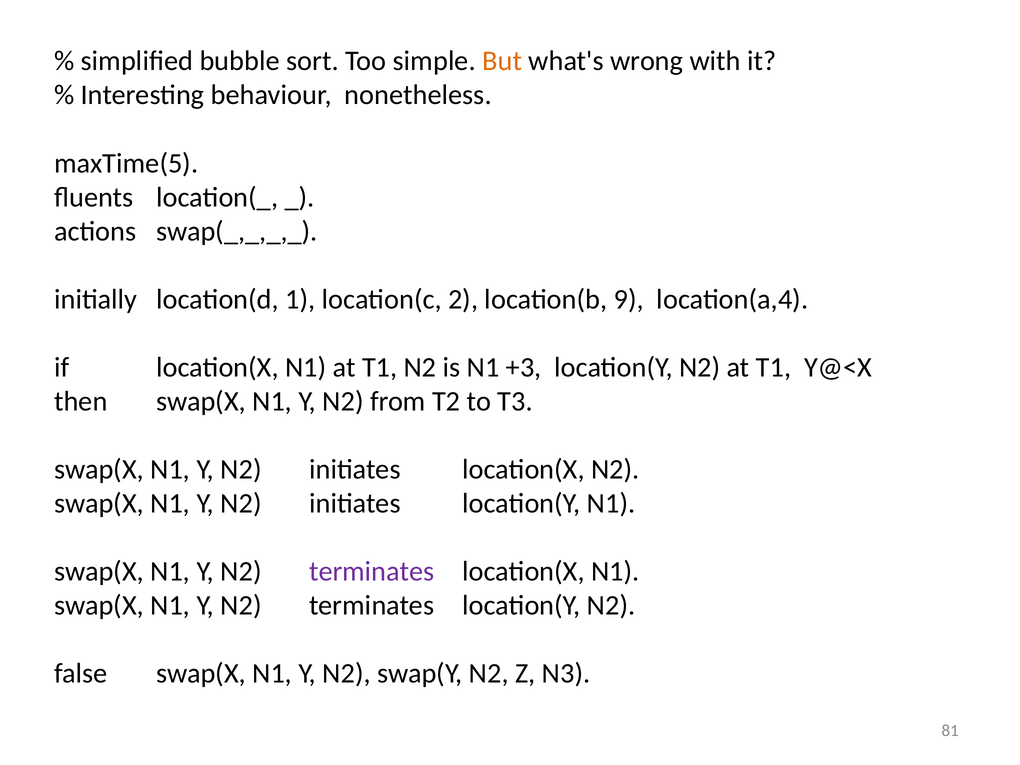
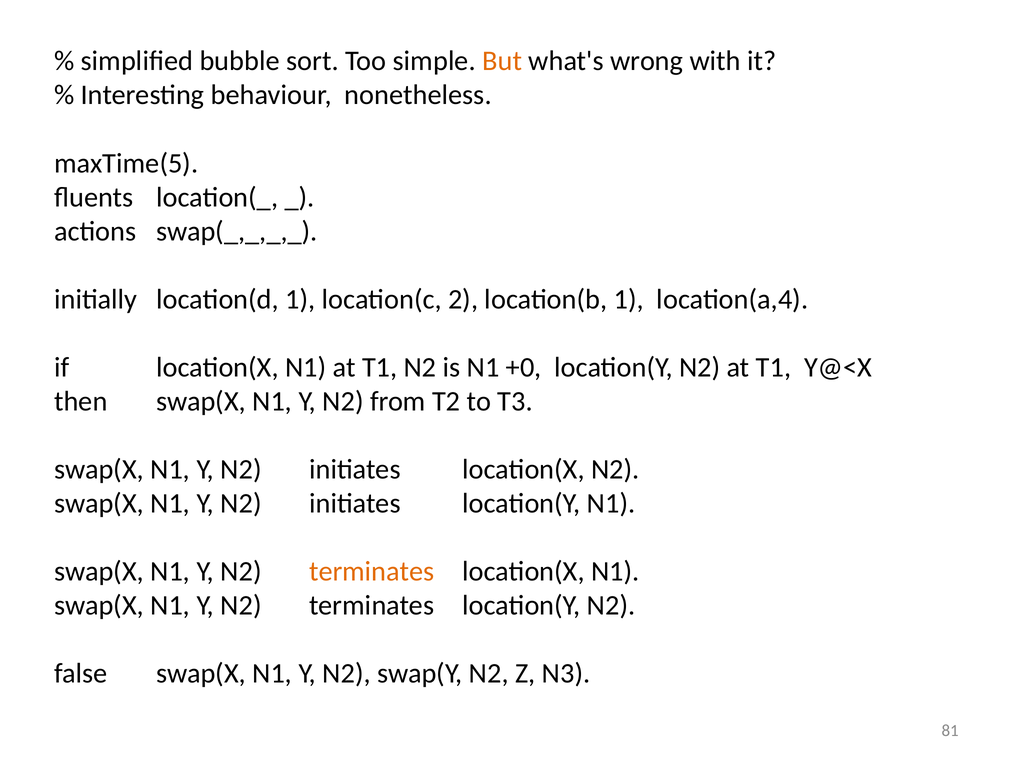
location(b 9: 9 -> 1 (629, 299)
+3: +3 -> +0 (524, 367)
terminates colour: purple -> orange (372, 571)
